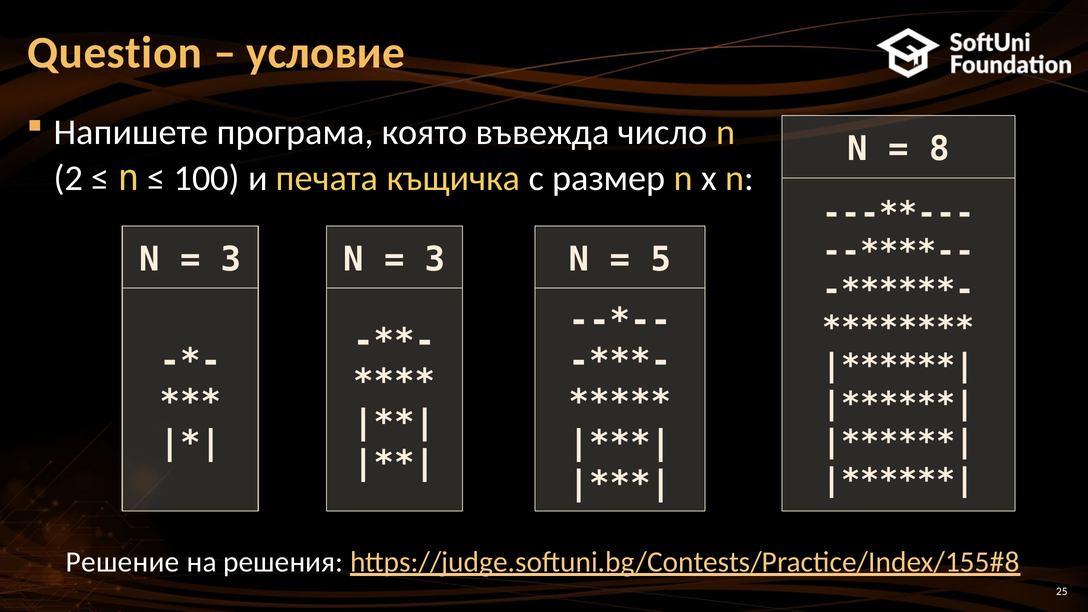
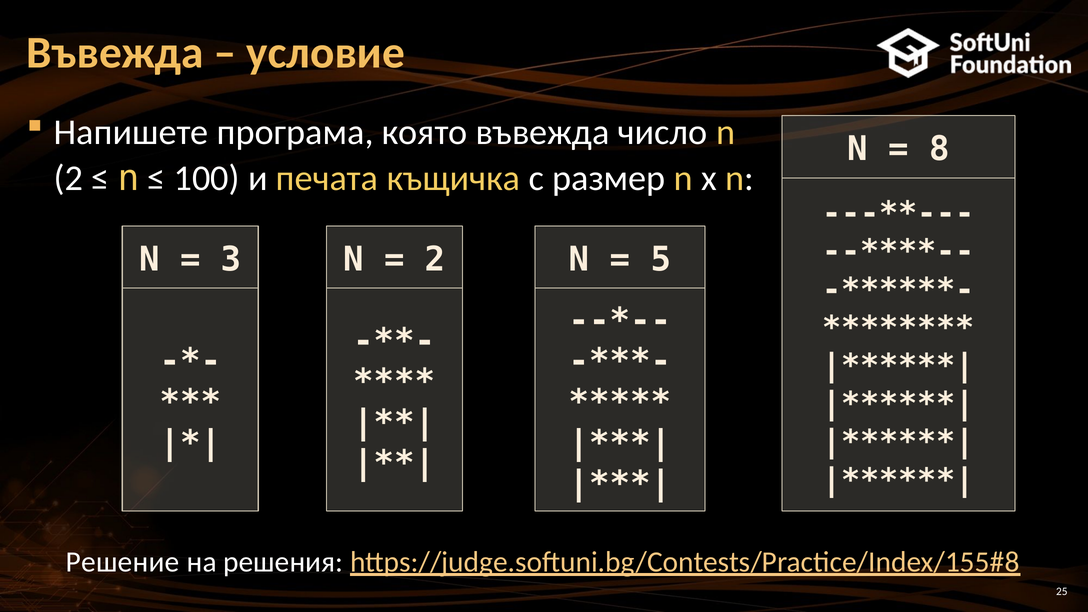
Question: Question -> Въвежда (115, 53)
3: 3 -> 2 (435, 259)
